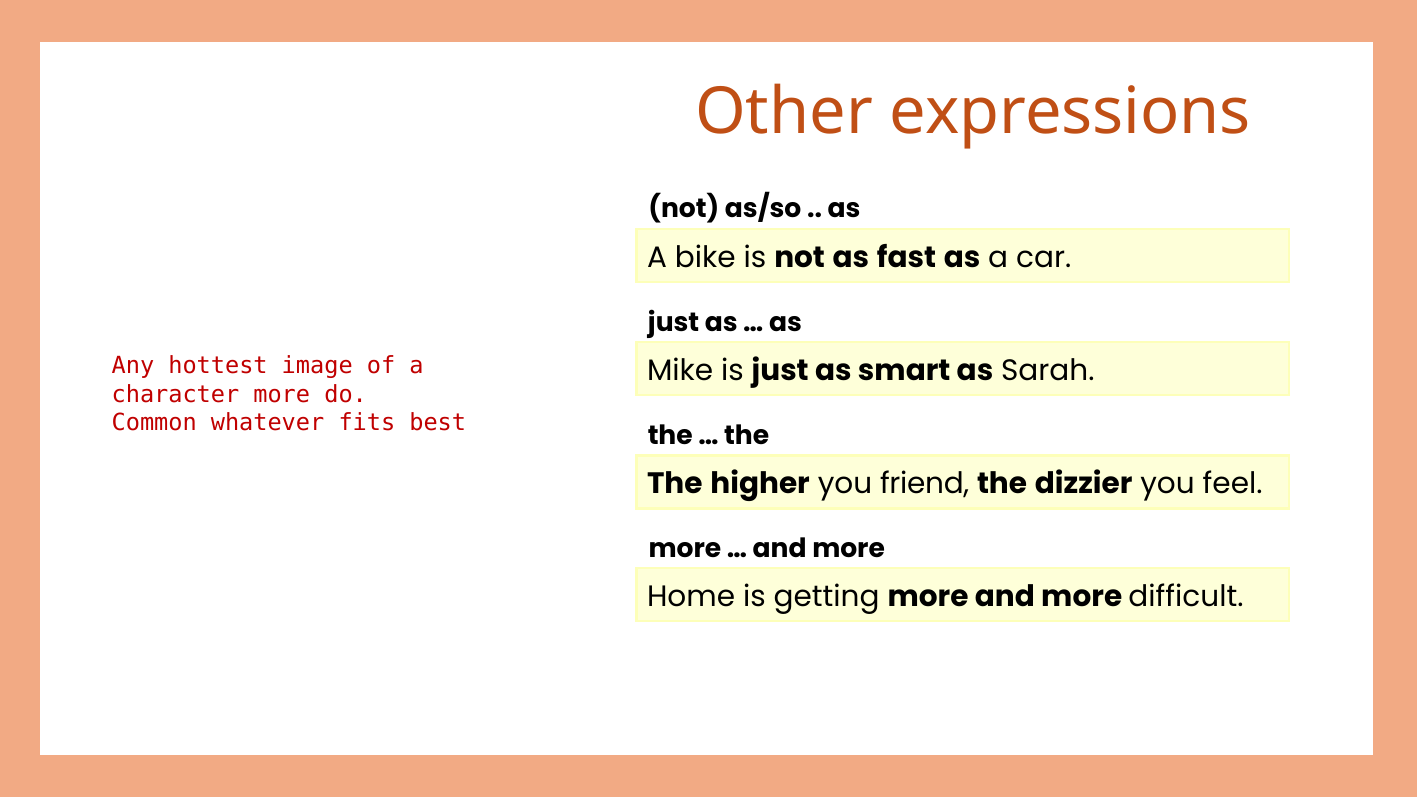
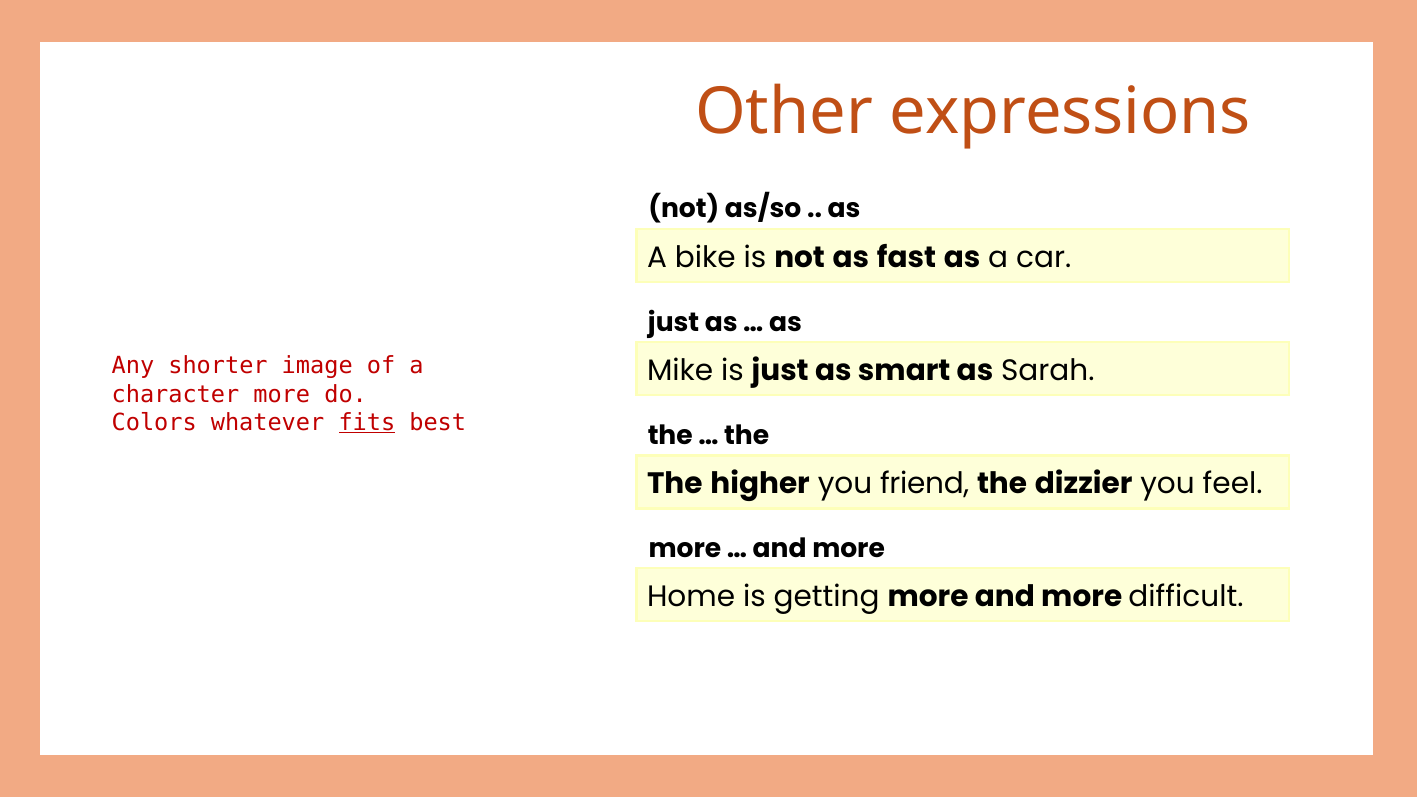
hottest: hottest -> shorter (218, 366)
Common: Common -> Colors (154, 423)
fits underline: none -> present (367, 423)
